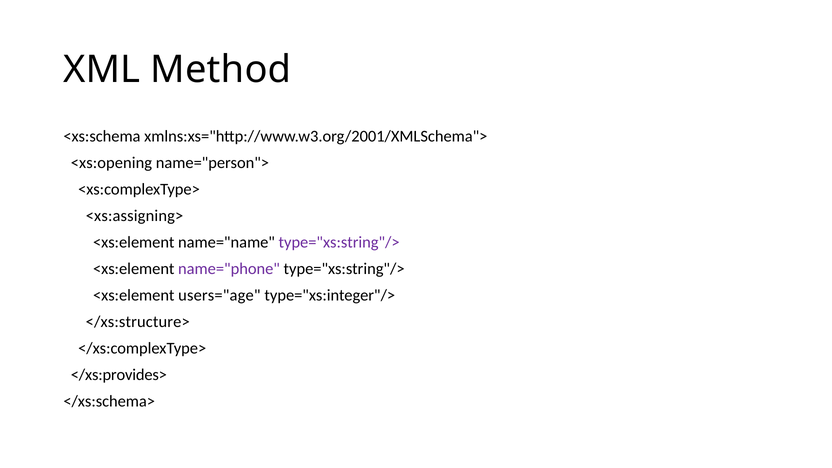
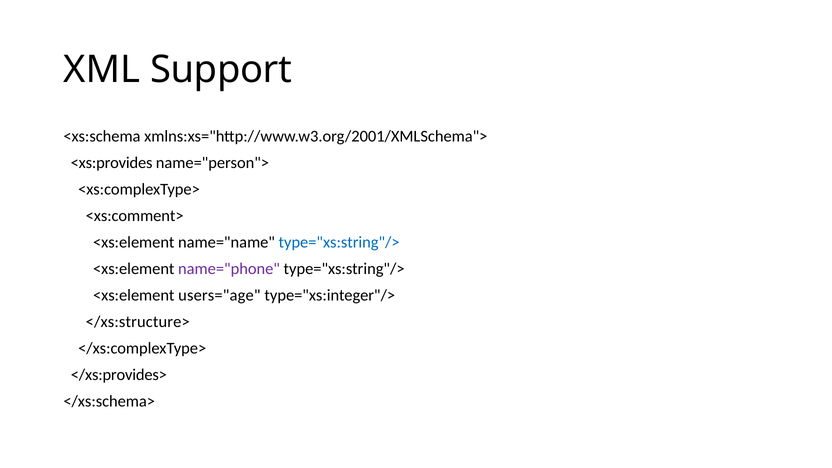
Method: Method -> Support (221, 70)
<xs:opening: <xs:opening -> <xs:provides (112, 163)
<xs:assigning>: <xs:assigning> -> <xs:comment> (135, 216)
type="xs:string"/> colour: purple -> blue (339, 242)
